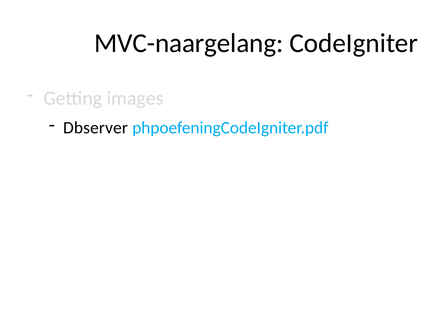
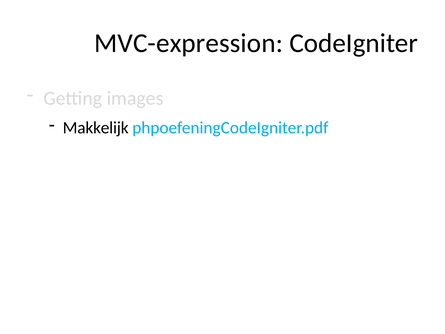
MVC-naargelang: MVC-naargelang -> MVC-expression (189, 43)
Dbserver: Dbserver -> Makkelijk (96, 128)
